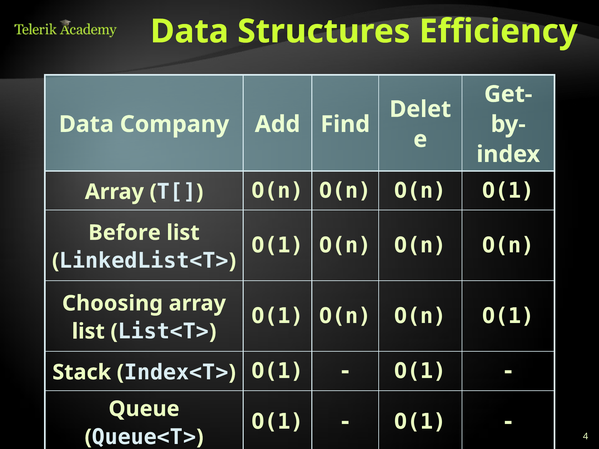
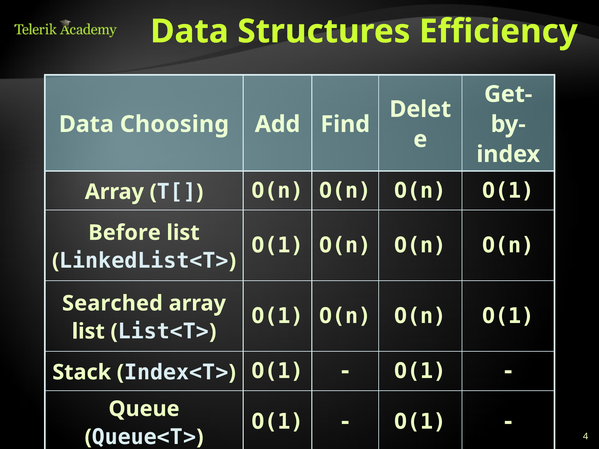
Company: Company -> Choosing (174, 124)
Choosing: Choosing -> Searched (112, 304)
